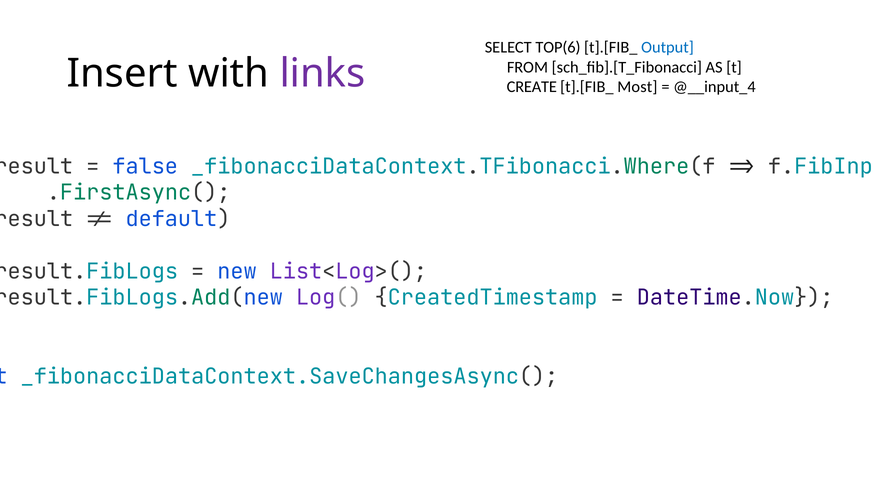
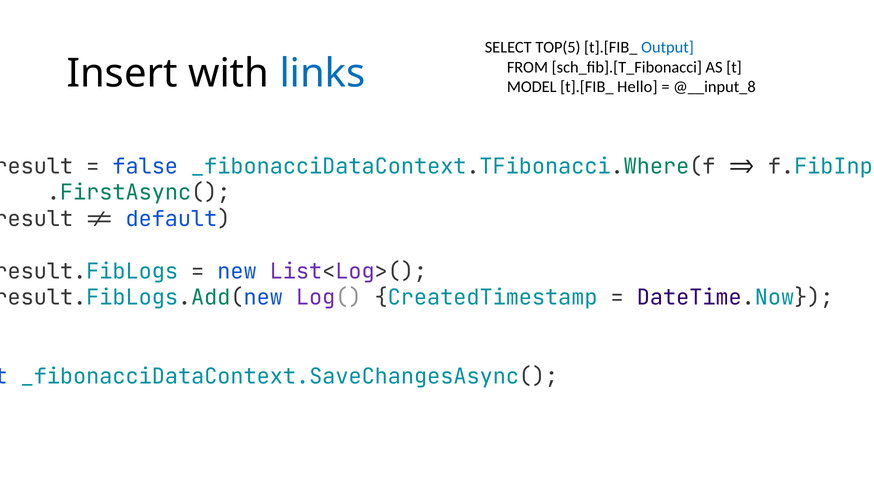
TOP(6: TOP(6 -> TOP(5 (558, 47)
links colour: purple -> blue (322, 73)
CREATE: CREATE -> MODEL (532, 87)
Most: Most -> Hello (637, 87)
@__input_4: @__input_4 -> @__input_8 (714, 87)
